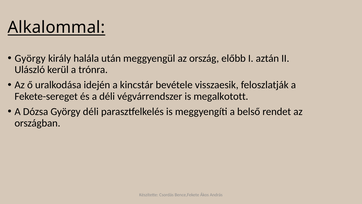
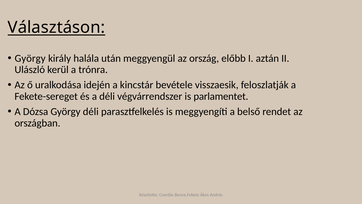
Alkalommal: Alkalommal -> Választáson (56, 27)
megalkotott: megalkotott -> parlamentet (221, 96)
